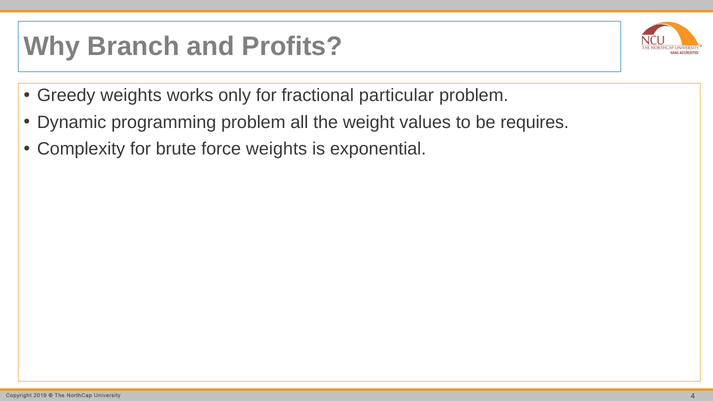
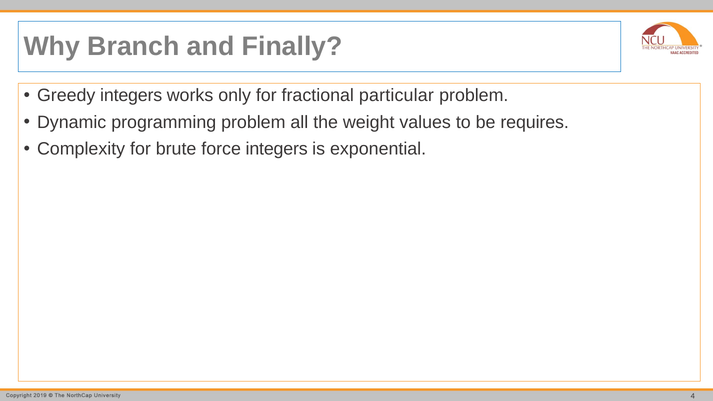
Profits: Profits -> Finally (292, 46)
Greedy weights: weights -> integers (131, 96)
force weights: weights -> integers (277, 149)
